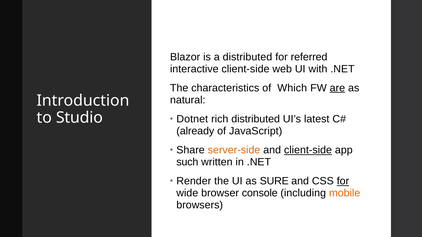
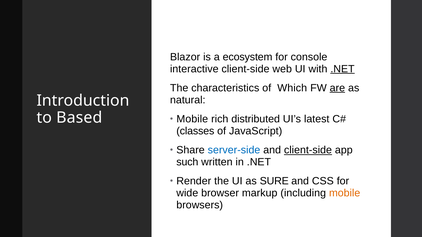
a distributed: distributed -> ecosystem (248, 57)
referred: referred -> console (309, 57)
.NET underline: none -> present (343, 69)
Studio: Studio -> Based (79, 118)
Dotnet: Dotnet -> Mobile (192, 119)
already: already -> classes (195, 131)
server-side colour: orange -> blue (234, 150)
for underline: present -> none (343, 181)
console: console -> markup (260, 193)
